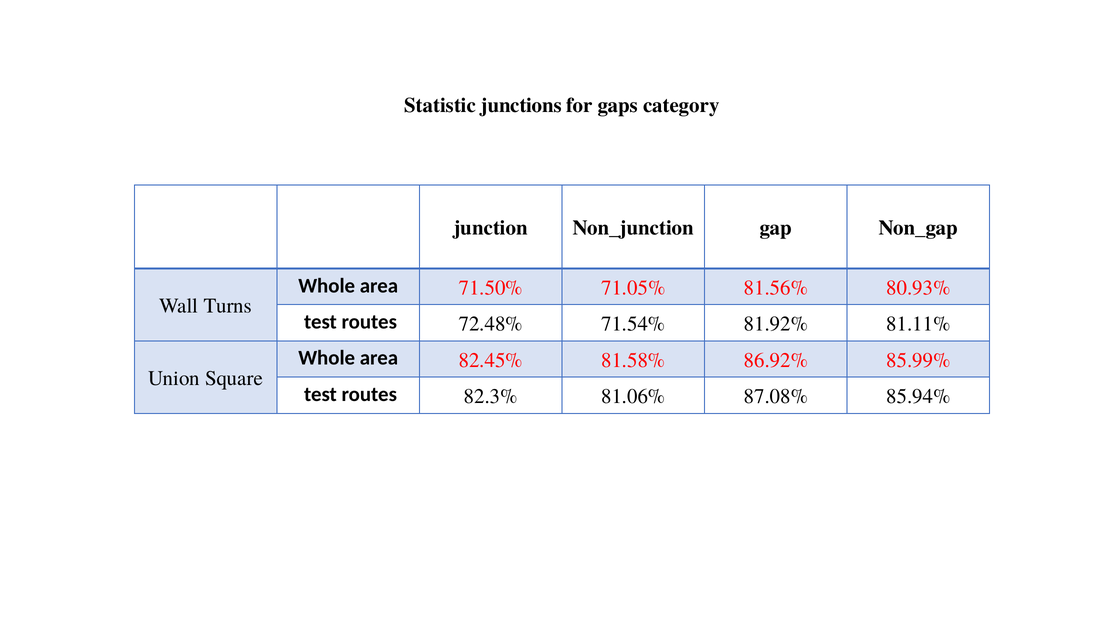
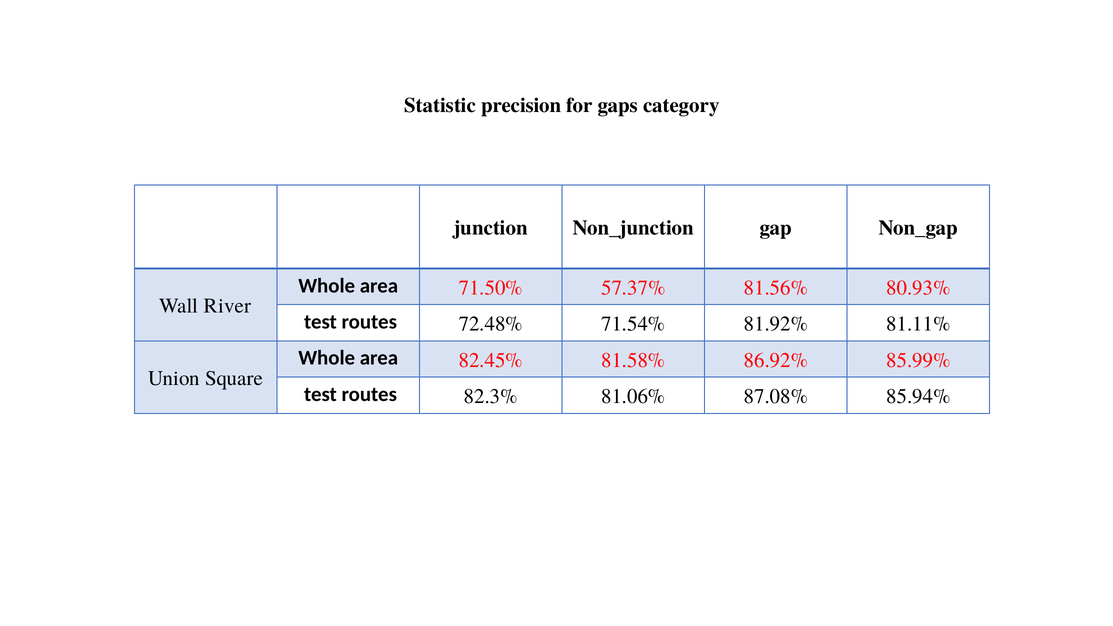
junctions: junctions -> precision (521, 106)
71.05%: 71.05% -> 57.37% (633, 288)
Turns: Turns -> River (228, 306)
